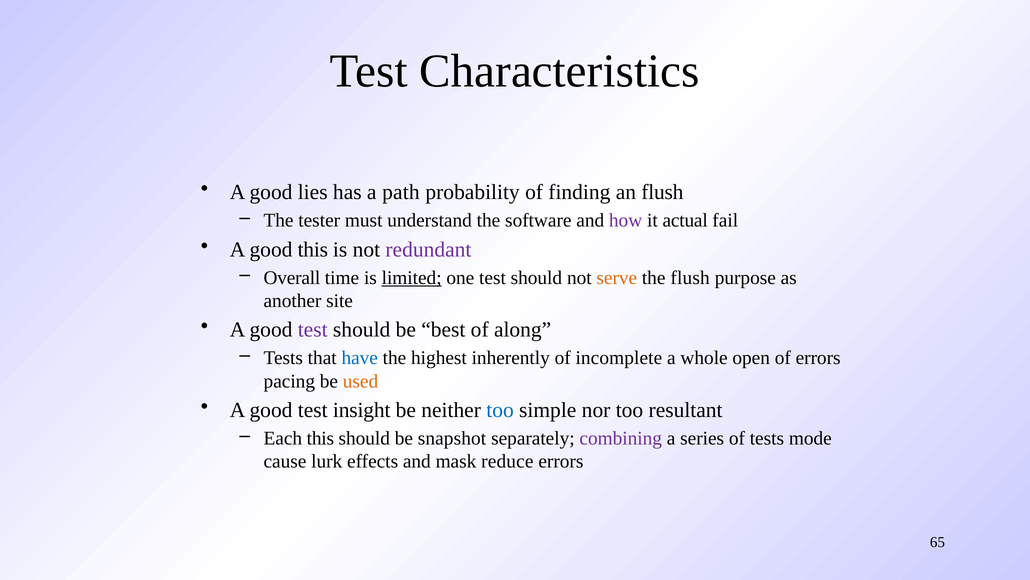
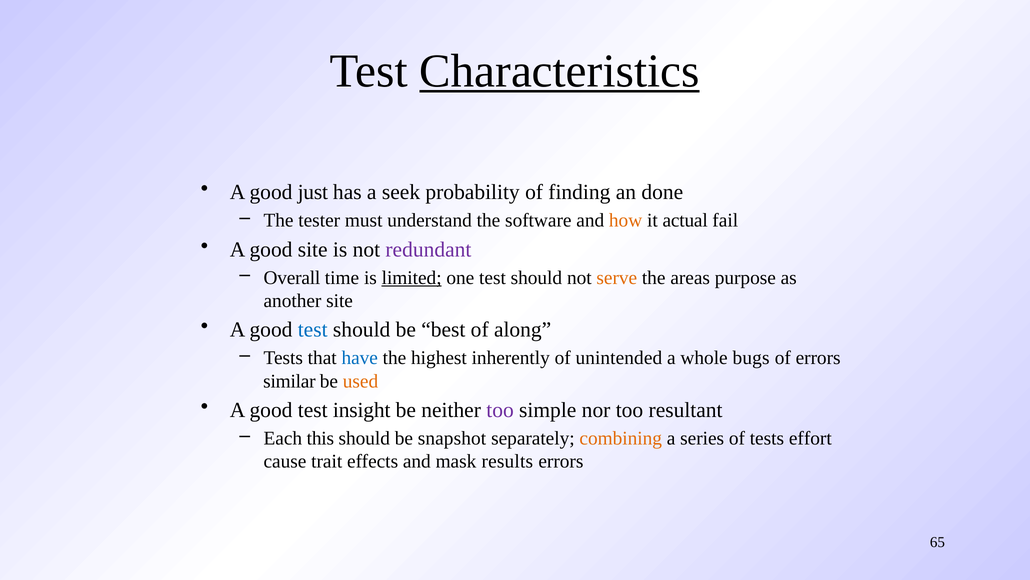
Characteristics underline: none -> present (559, 71)
lies: lies -> just (313, 192)
path: path -> seek (401, 192)
an flush: flush -> done (662, 192)
how colour: purple -> orange (626, 220)
good this: this -> site (313, 249)
the flush: flush -> areas (690, 277)
test colour: purple -> blue (313, 329)
incomplete: incomplete -> unintended (619, 358)
open: open -> bugs (751, 358)
pacing: pacing -> similar (289, 381)
too colour: blue -> purple (500, 410)
combining colour: purple -> orange (621, 438)
mode: mode -> effort (810, 438)
lurk: lurk -> trait (327, 461)
reduce: reduce -> results (507, 461)
